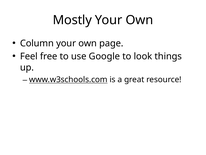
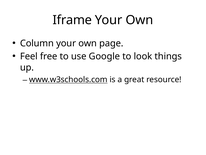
Mostly: Mostly -> Iframe (72, 20)
